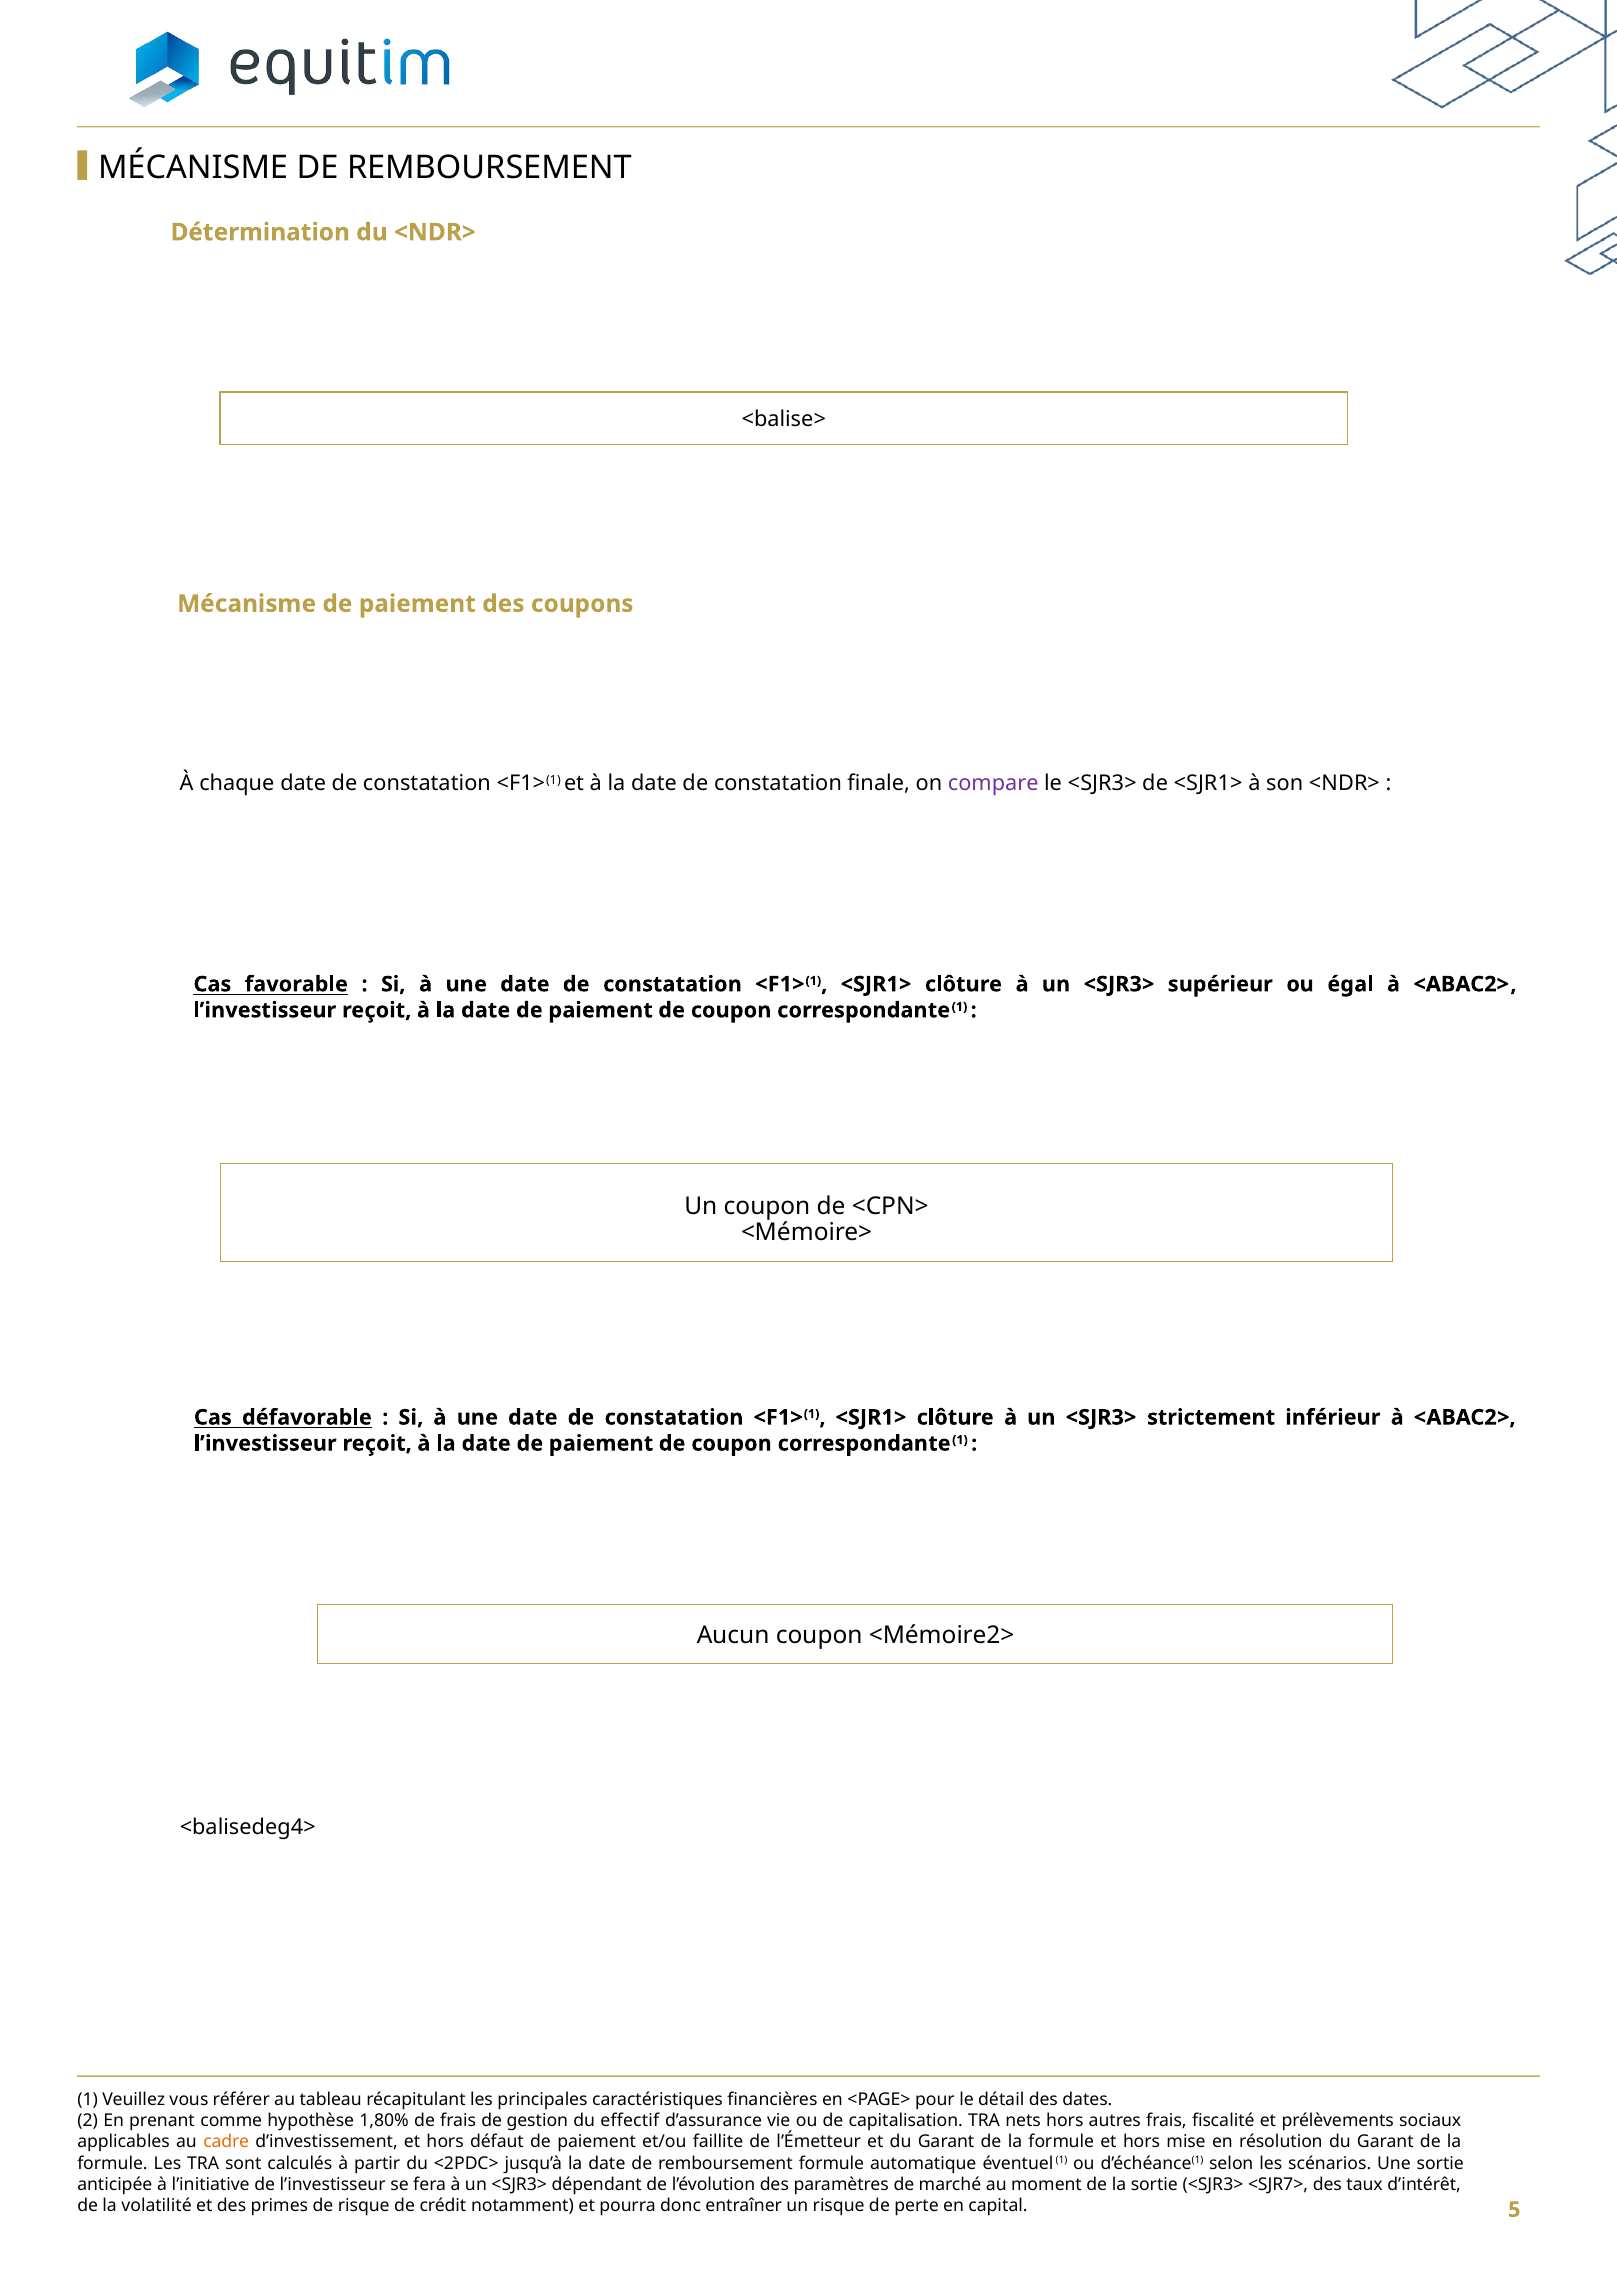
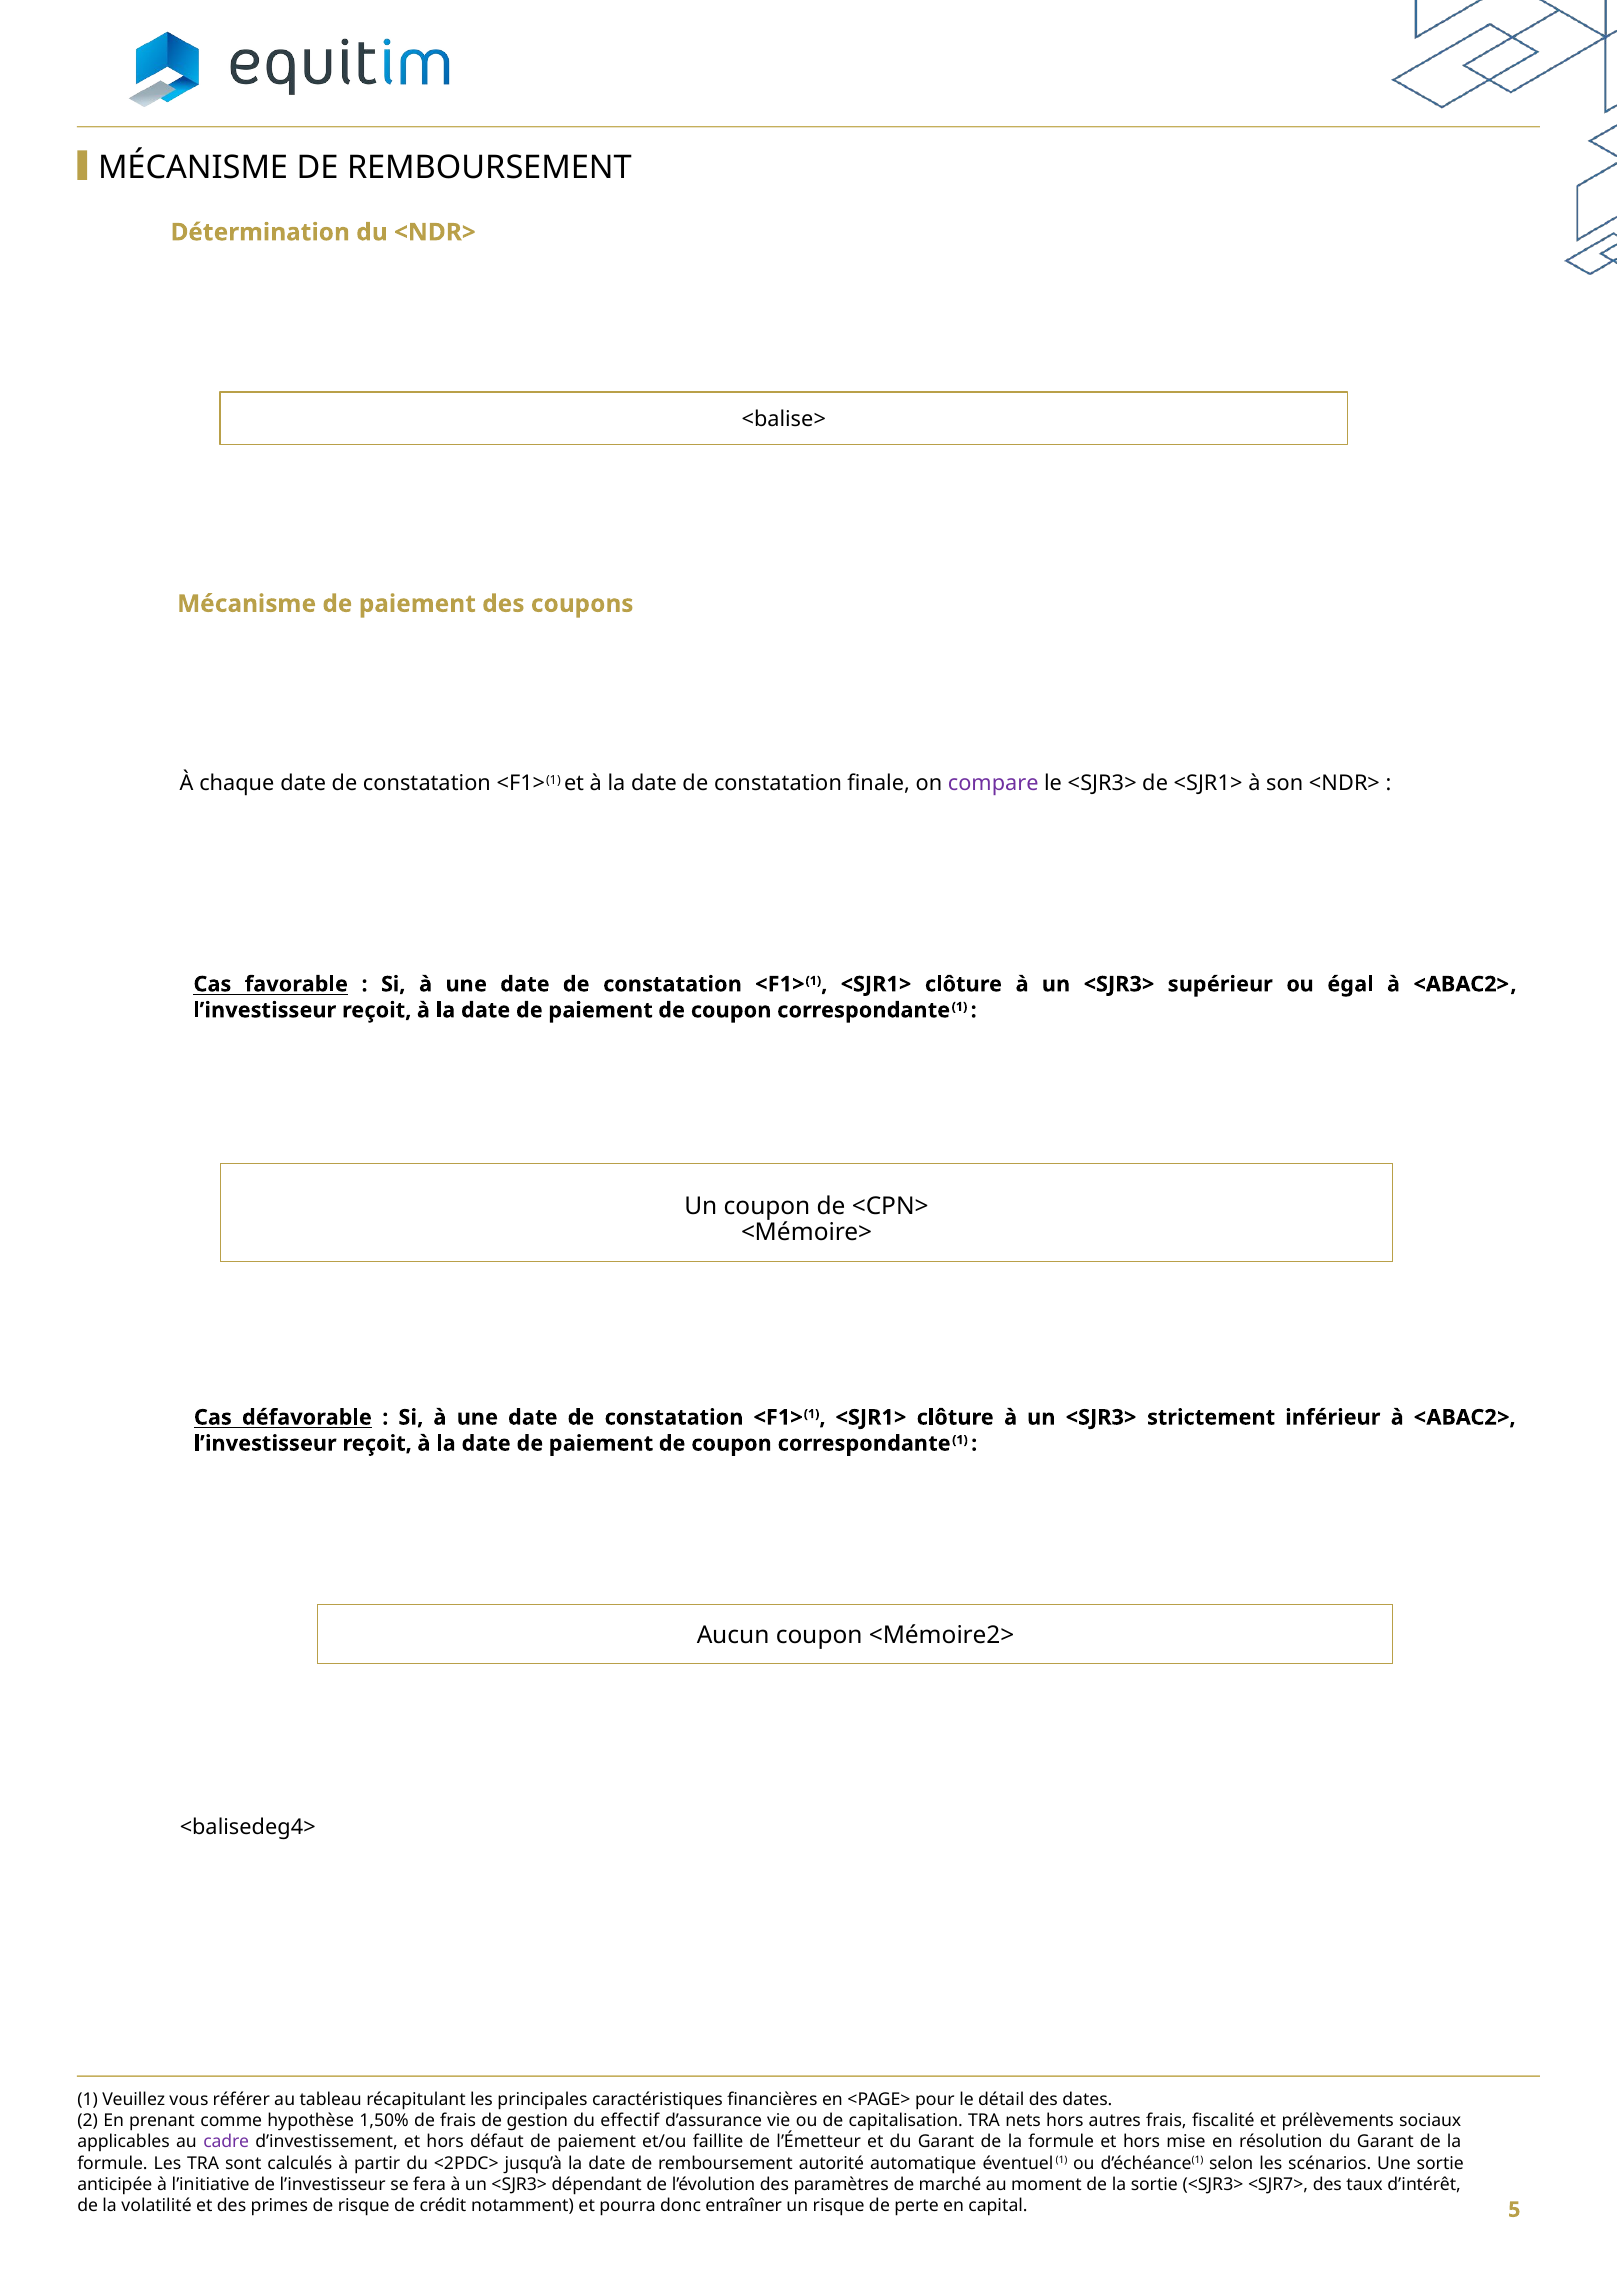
1,80%: 1,80% -> 1,50% (384, 2122)
cadre colour: orange -> purple (226, 2143)
remboursement formule: formule -> autorité (831, 2164)
